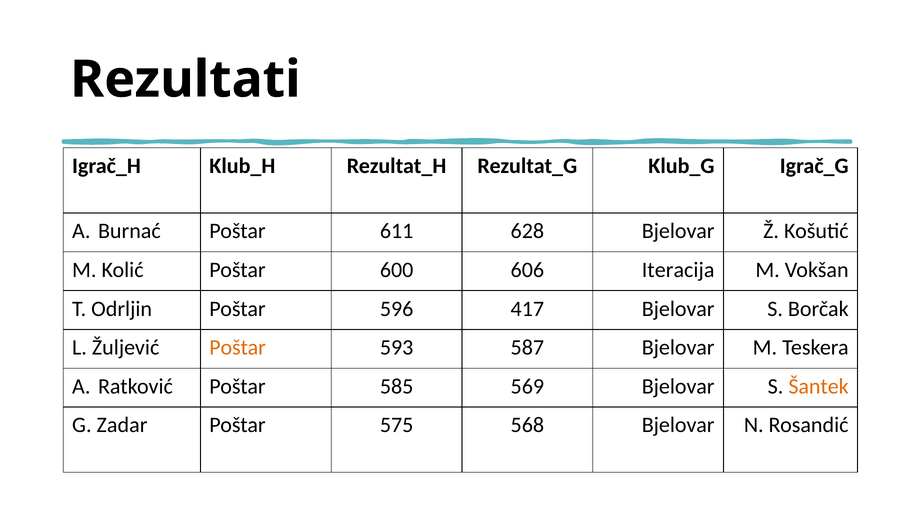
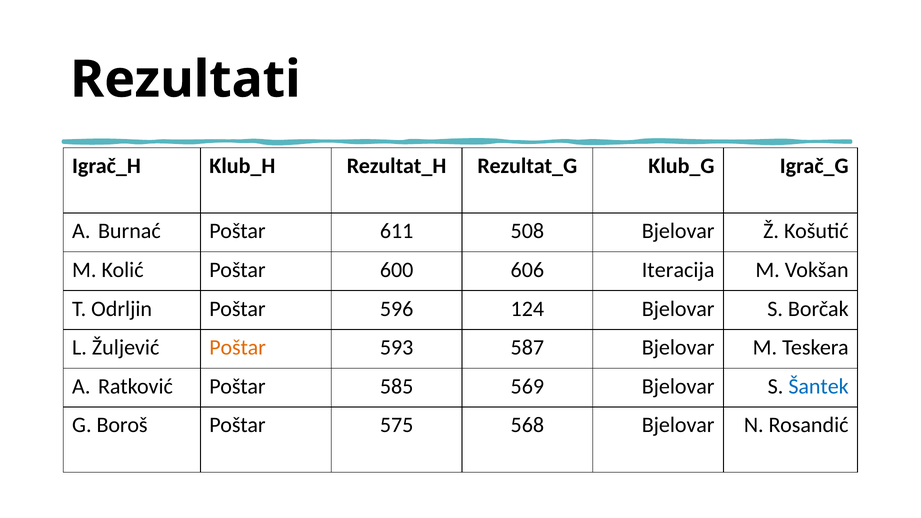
628: 628 -> 508 (527, 231)
417: 417 -> 124 (527, 309)
Šantek colour: orange -> blue (819, 386)
Zadar: Zadar -> Boroš (122, 425)
